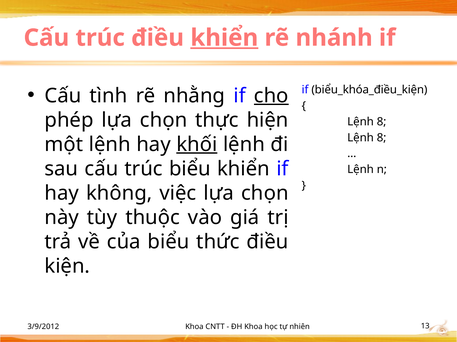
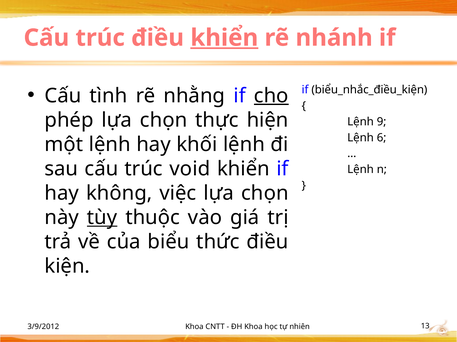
biểu_khóa_điều_kiện: biểu_khóa_điều_kiện -> biểu_nhắc_điều_kiện (369, 90)
8: 8 -> 9 (382, 122)
8: 8 -> 6 (382, 138)
khối underline: present -> none (197, 145)
trúc biểu: biểu -> void (190, 169)
tùy underline: none -> present (102, 218)
